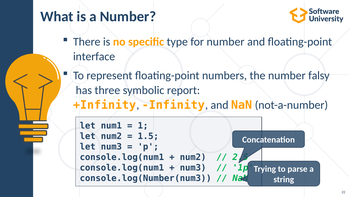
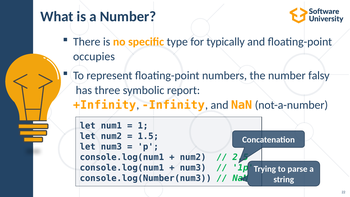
for number: number -> typically (226, 42)
interface: interface -> occupies (94, 56)
